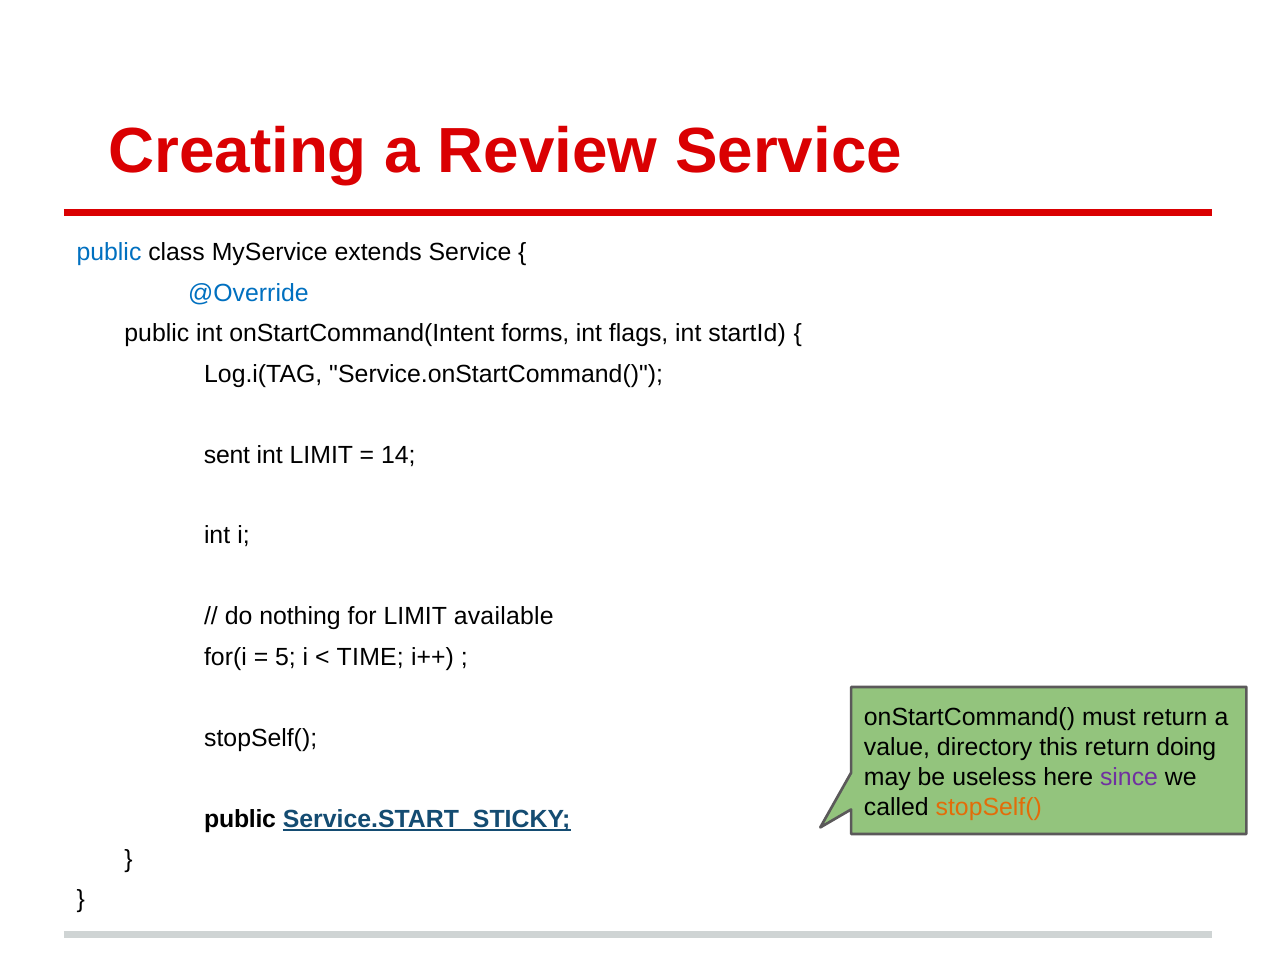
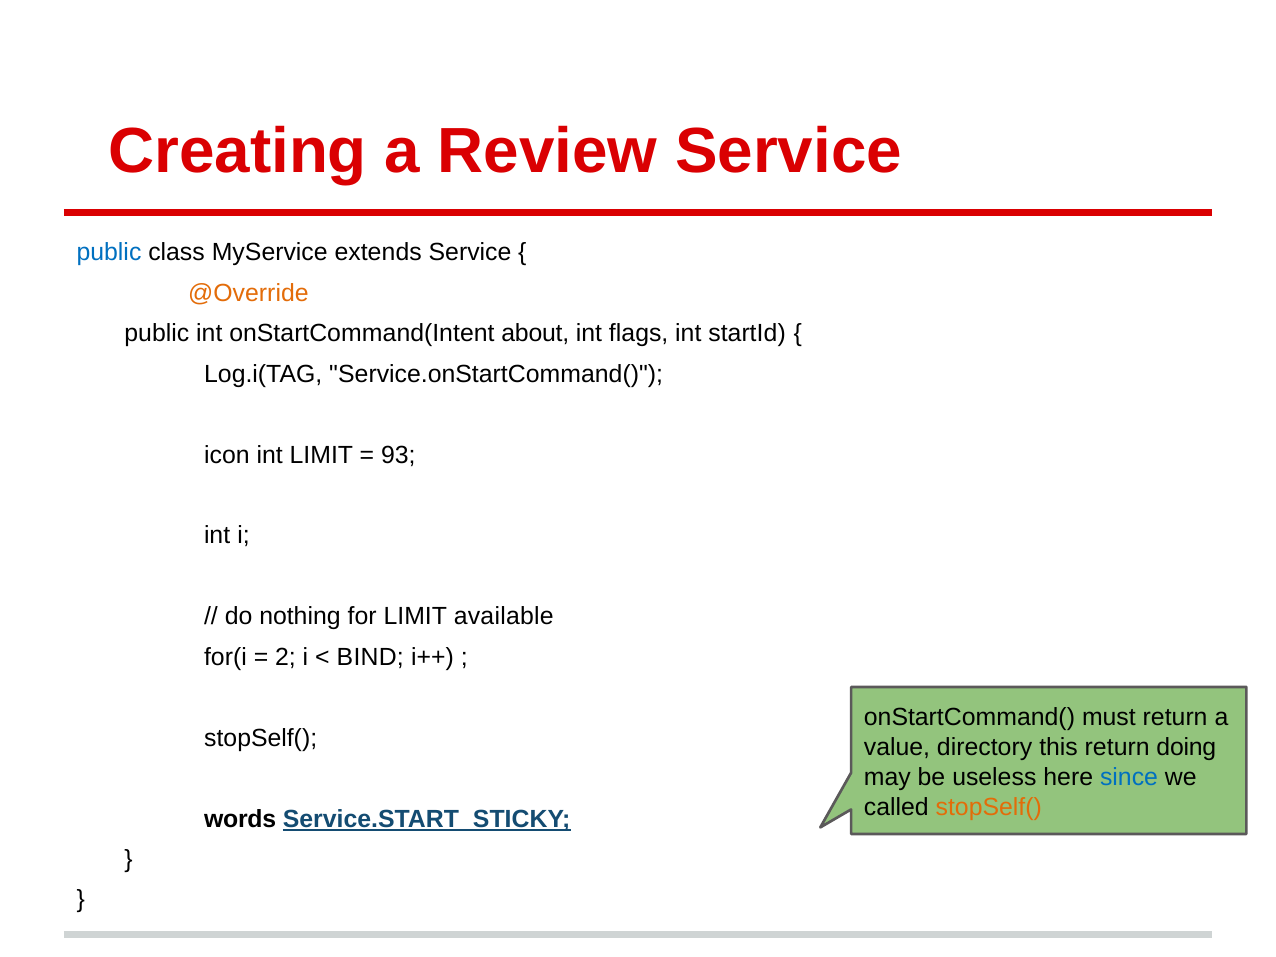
@Override colour: blue -> orange (248, 293)
forms: forms -> about (535, 334)
sent: sent -> icon (227, 455)
14: 14 -> 93 (398, 455)
5: 5 -> 2 (285, 657)
TIME: TIME -> BIND (370, 657)
since colour: purple -> blue (1129, 777)
public: public -> words (240, 819)
